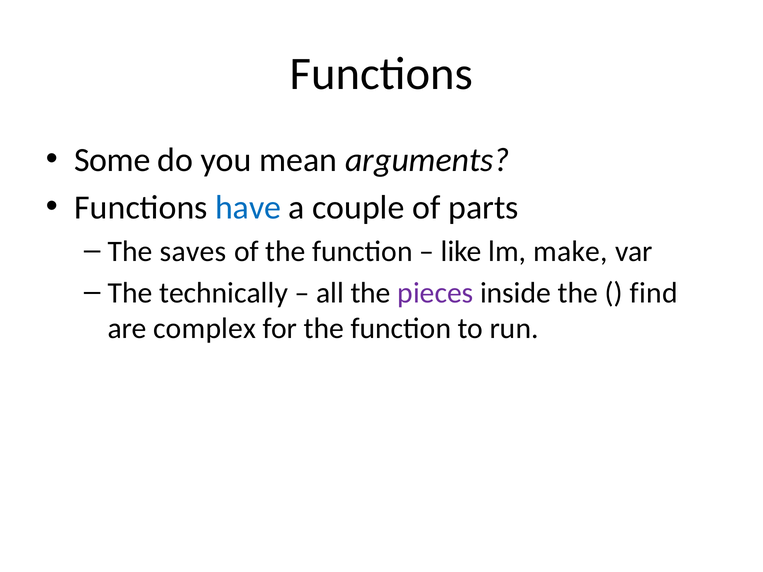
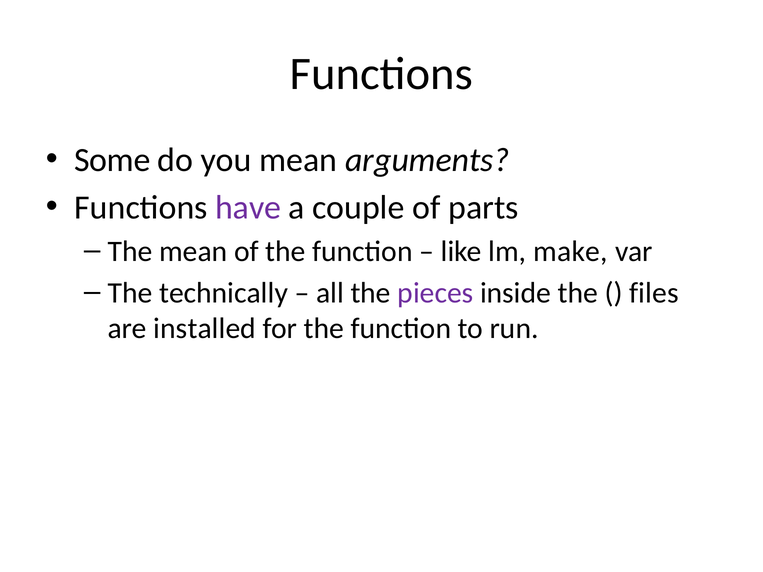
have colour: blue -> purple (248, 208)
The saves: saves -> mean (193, 251)
find: find -> files (654, 293)
complex: complex -> installed (205, 329)
